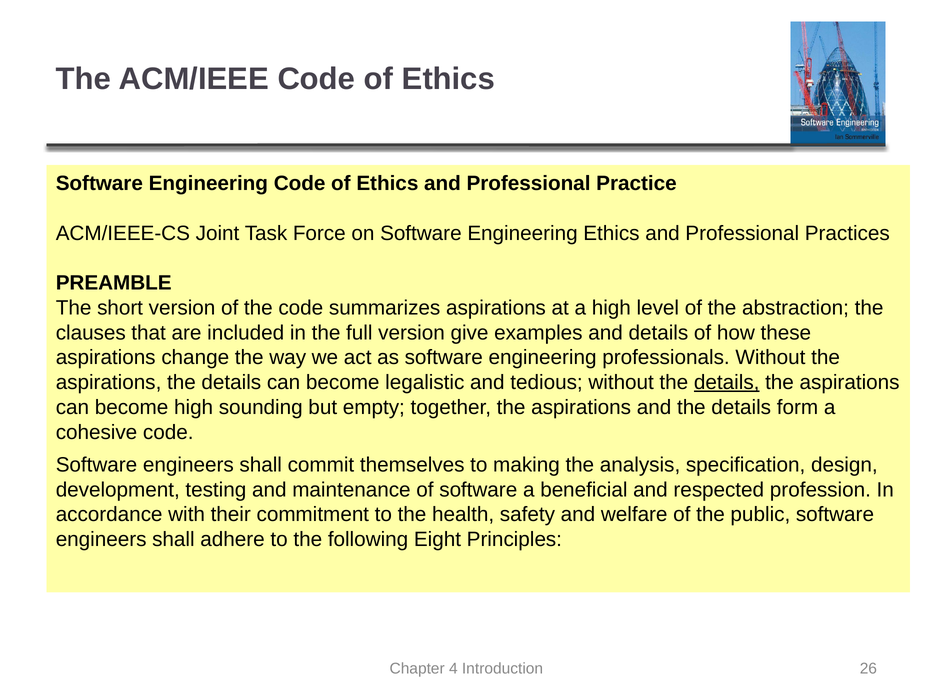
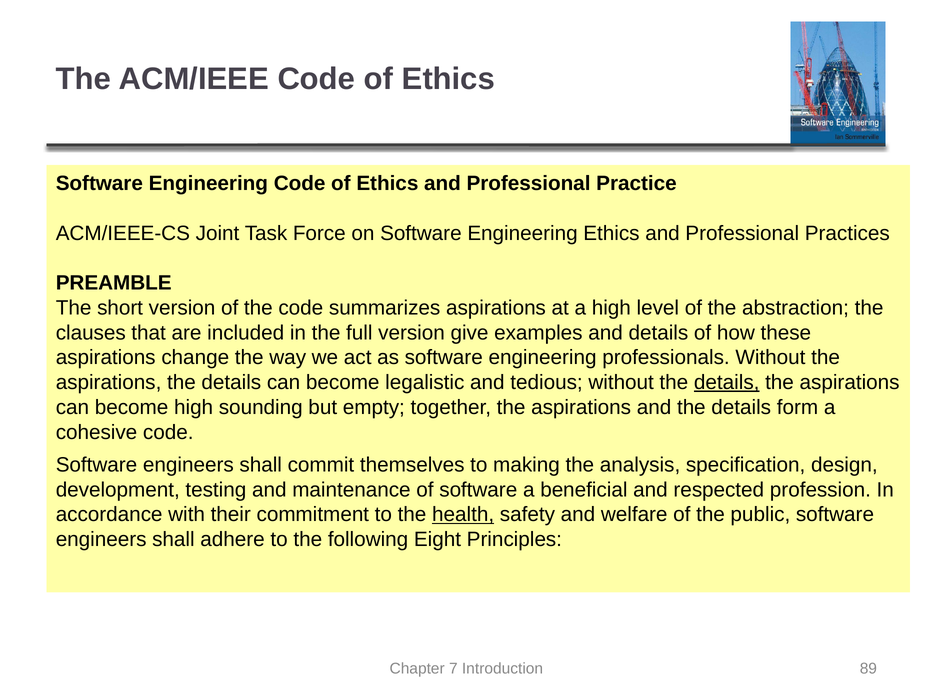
health underline: none -> present (463, 514)
4: 4 -> 7 (453, 668)
26: 26 -> 89 (868, 668)
